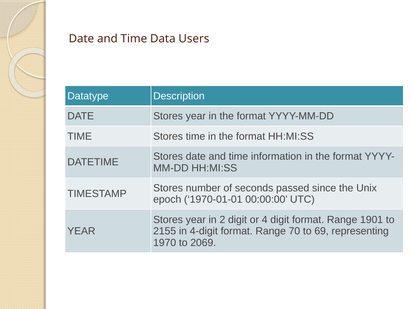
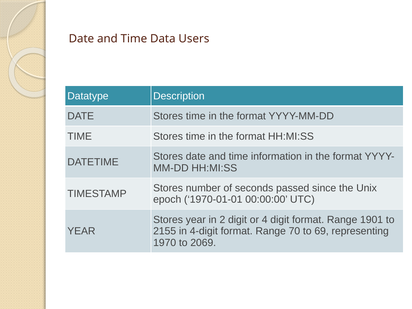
DATE Stores year: year -> time (196, 116)
